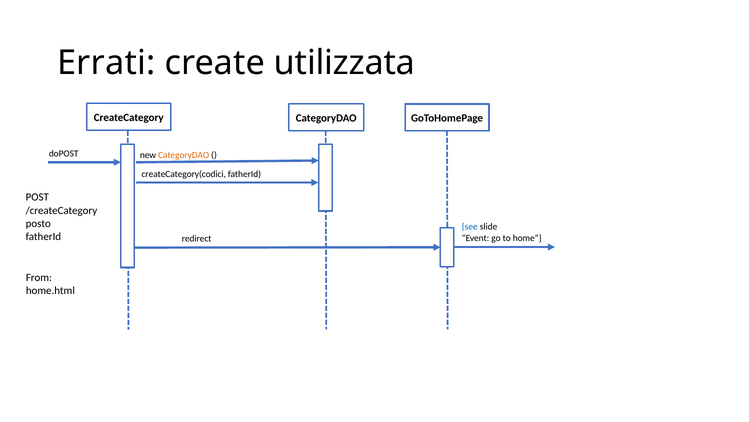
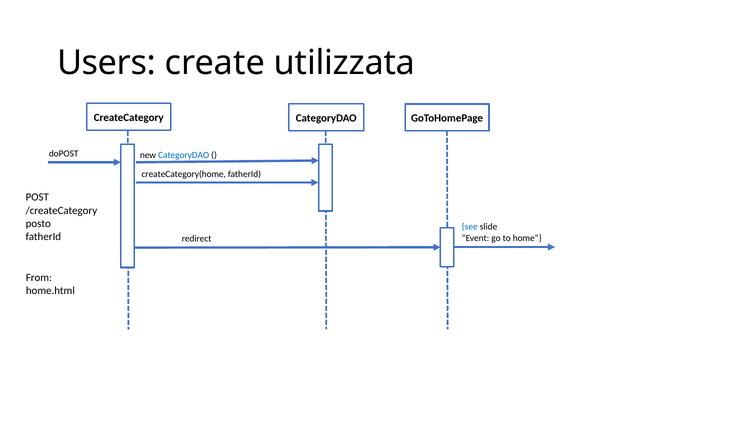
Errati: Errati -> Users (107, 63)
CategoryDAO colour: orange -> blue (184, 155)
createCategory(codici: createCategory(codici -> createCategory(home (184, 174)
